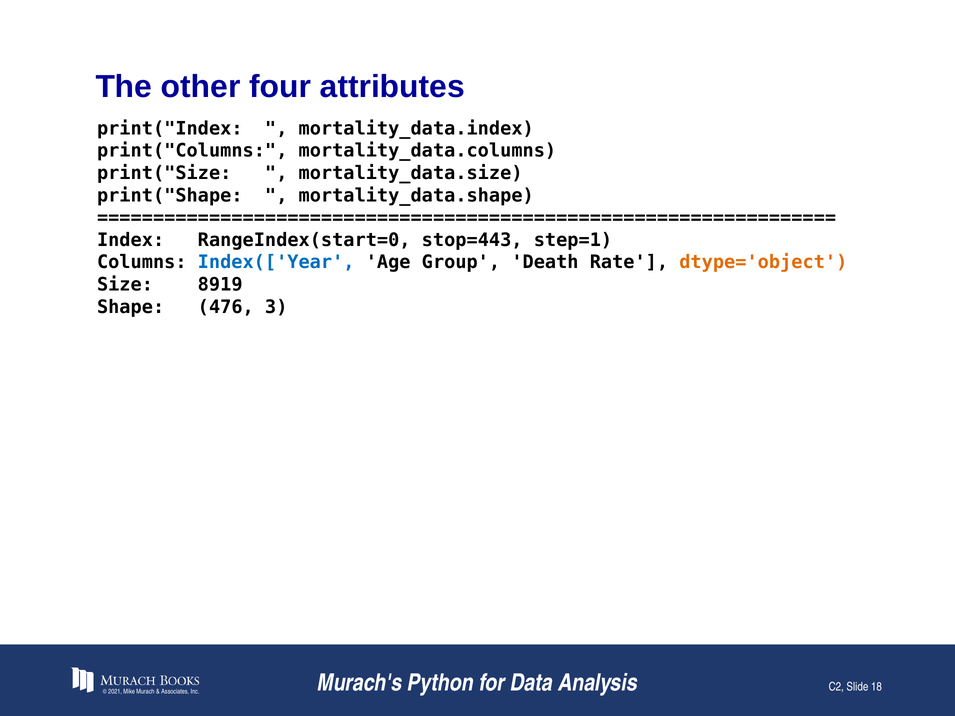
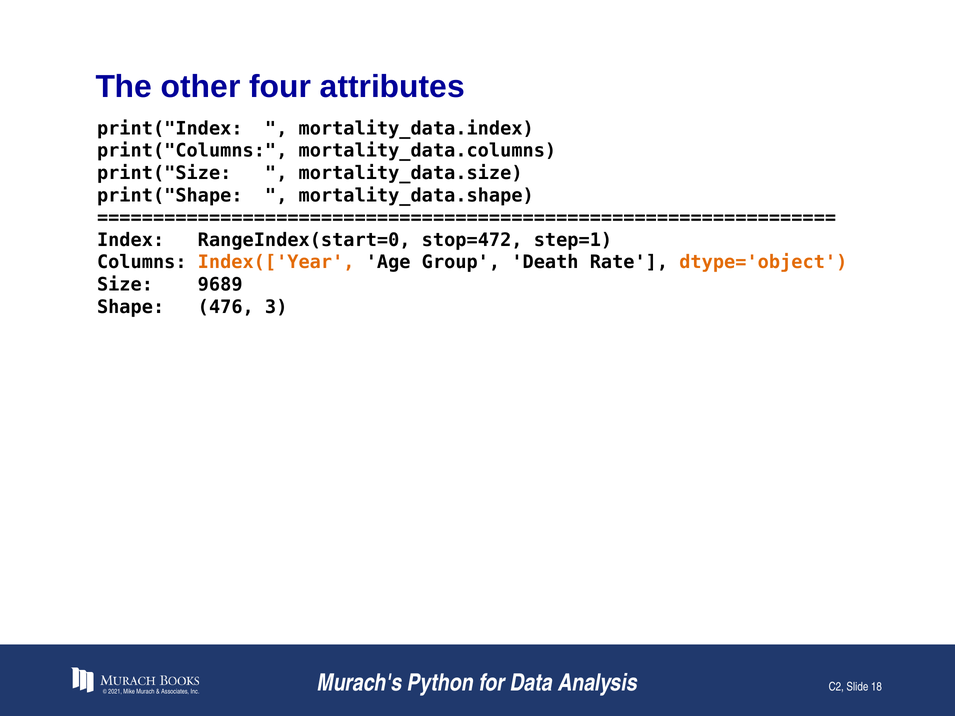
stop=443: stop=443 -> stop=472 (472, 240)
Index(['Year colour: blue -> orange (276, 262)
8919: 8919 -> 9689 (220, 285)
